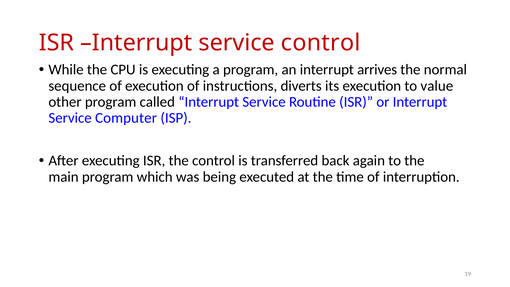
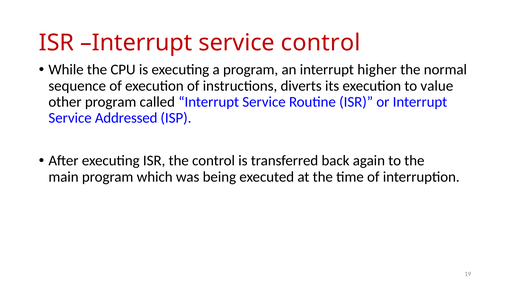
arrives: arrives -> higher (377, 70)
Computer: Computer -> Addressed (126, 118)
